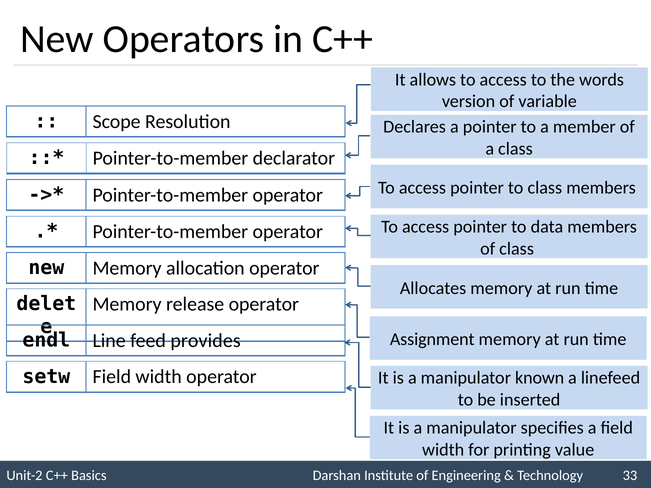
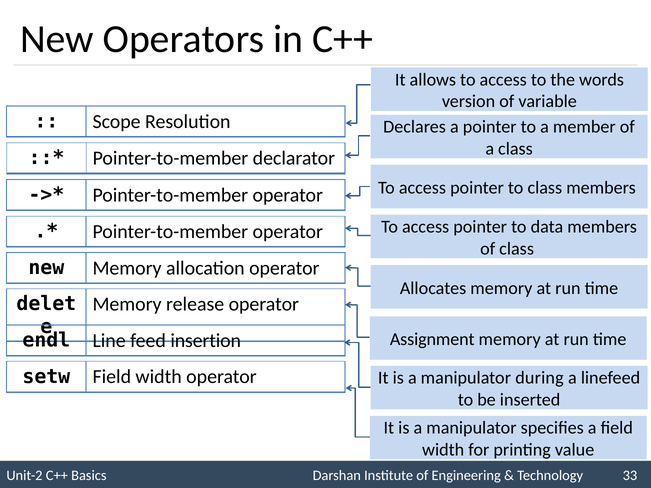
provides: provides -> insertion (206, 341)
known: known -> during (539, 378)
